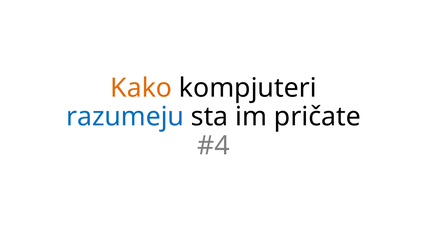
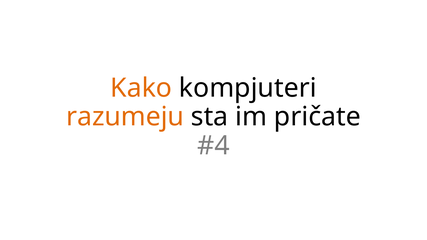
razumeju colour: blue -> orange (125, 117)
